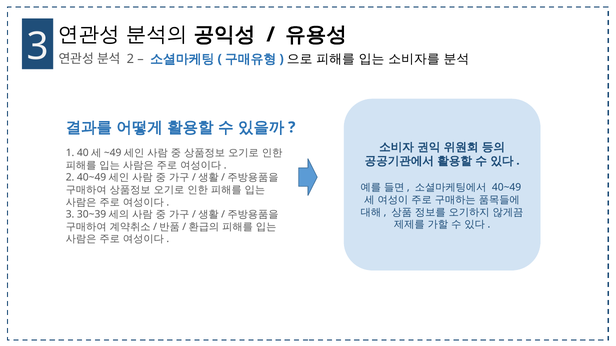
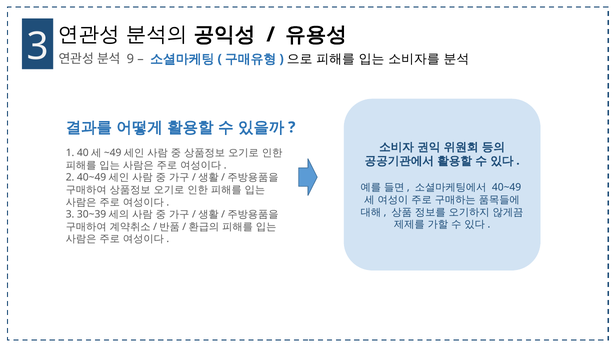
2: 2 -> 9 (130, 59)
